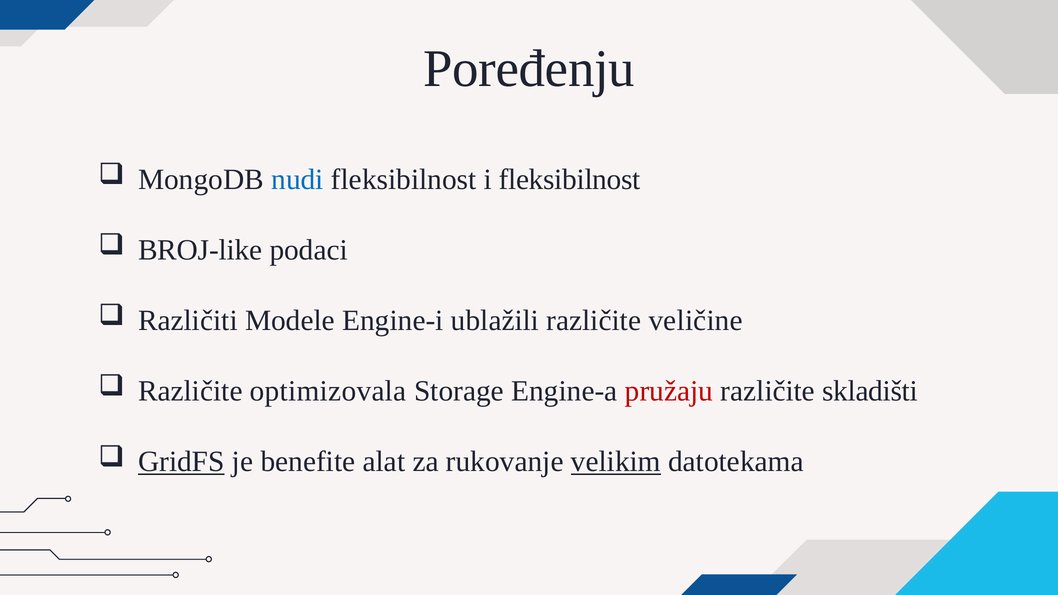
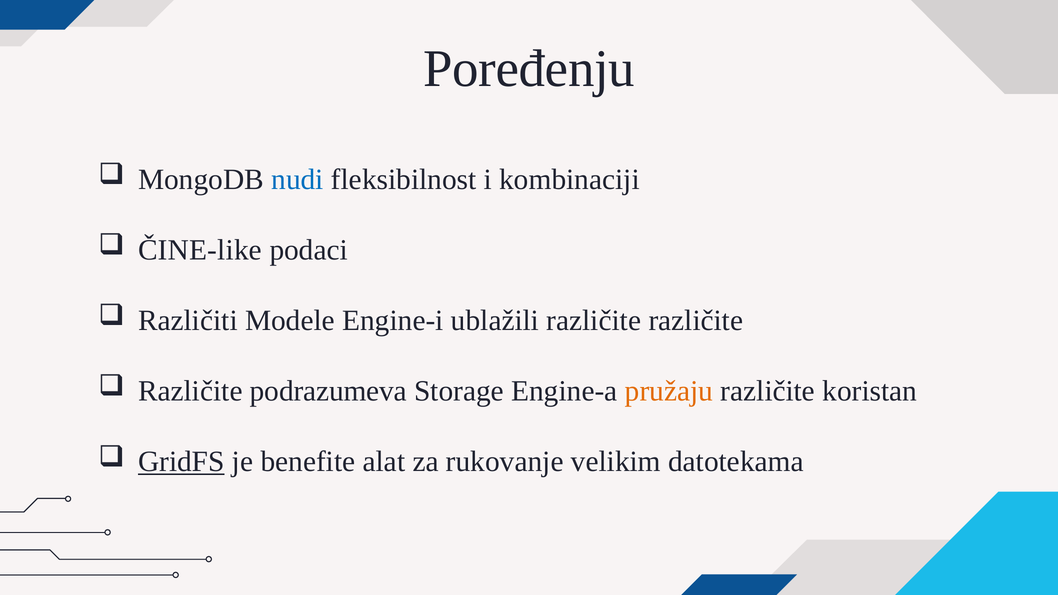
i fleksibilnost: fleksibilnost -> kombinaciji (570, 179)
BROJ-like: BROJ-like -> ČINE-like (200, 250)
različite veličine: veličine -> različite (696, 321)
optimizovala: optimizovala -> podrazumeva (328, 391)
pružaju colour: red -> orange (669, 391)
skladišti: skladišti -> koristan (870, 391)
velikim underline: present -> none (616, 462)
